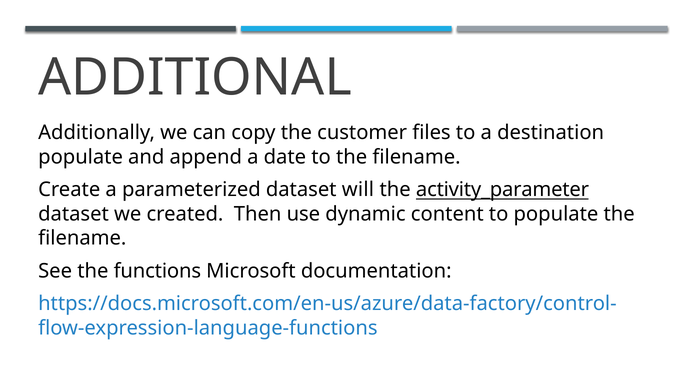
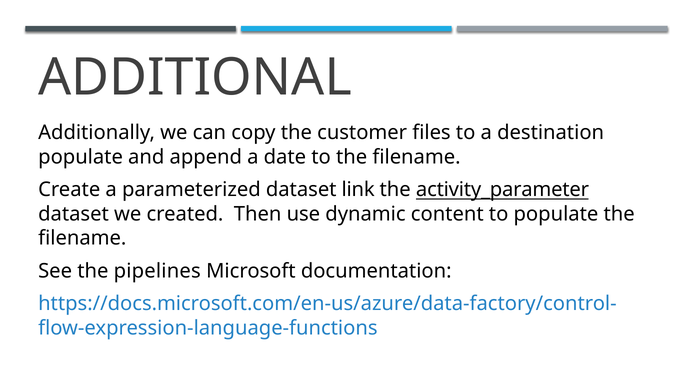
will: will -> link (358, 190)
functions: functions -> pipelines (157, 271)
